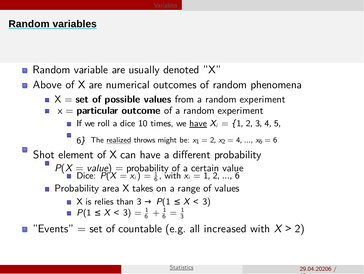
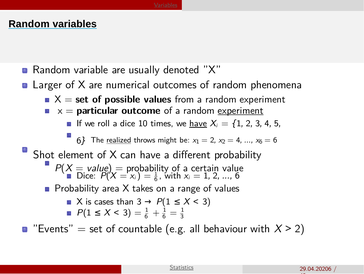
Above: Above -> Larger (47, 85)
experiment underline: none -> present (241, 110)
relies: relies -> cases (104, 201)
increased: increased -> behaviour (225, 228)
